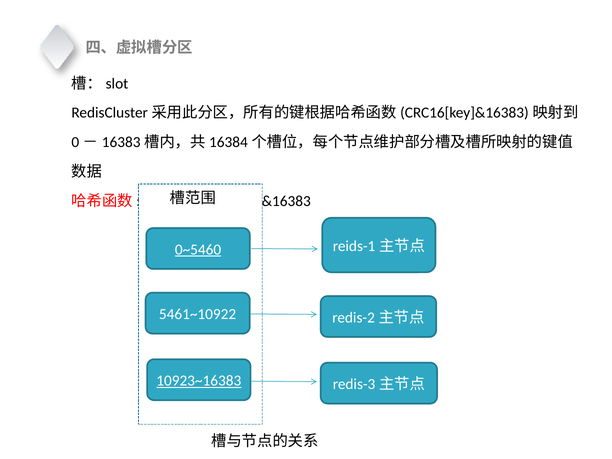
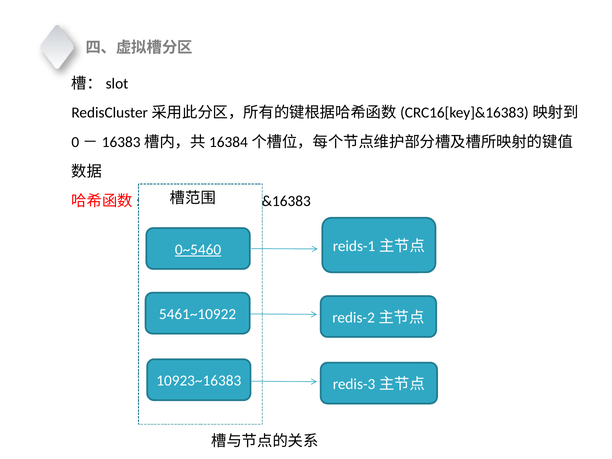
10923~16383 underline: present -> none (199, 381)
